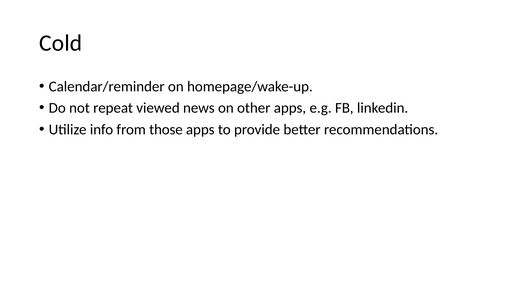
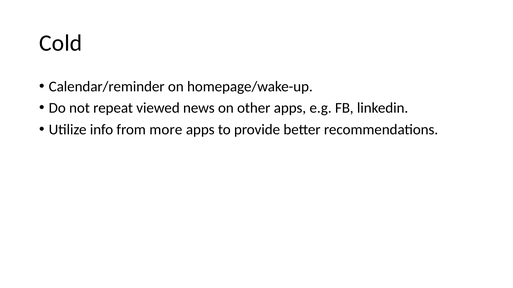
those: those -> more (166, 130)
